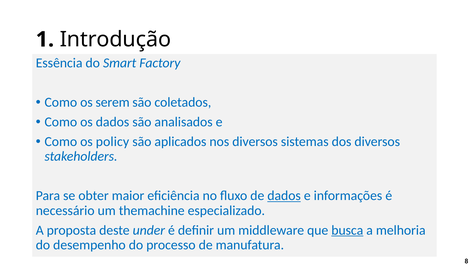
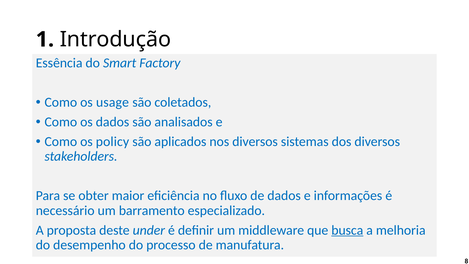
serem: serem -> usage (112, 102)
dados underline: present -> none (284, 196)
themachine: themachine -> barramento (152, 210)
